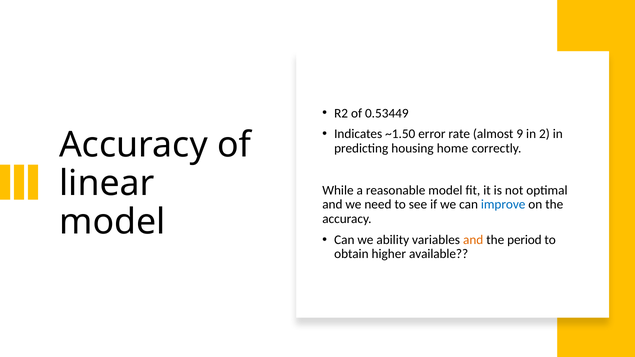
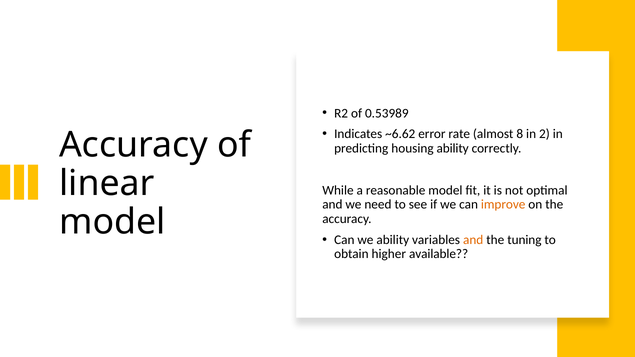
0.53449: 0.53449 -> 0.53989 (387, 113)
~1.50: ~1.50 -> ~6.62 (400, 134)
9: 9 -> 8 (520, 134)
housing home: home -> ability (453, 148)
improve colour: blue -> orange (503, 205)
period: period -> tuning (524, 240)
